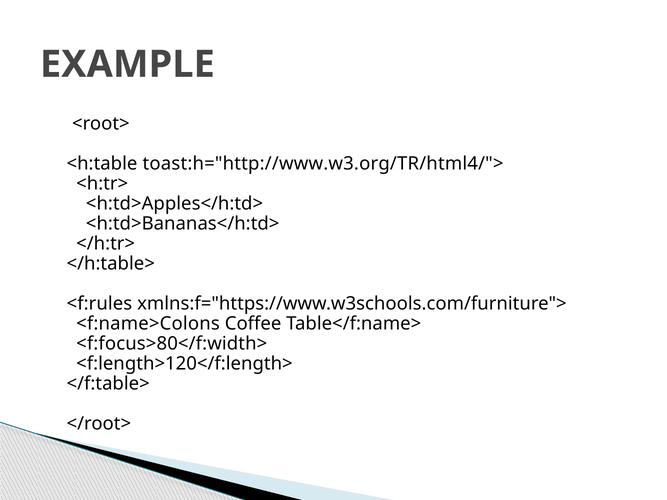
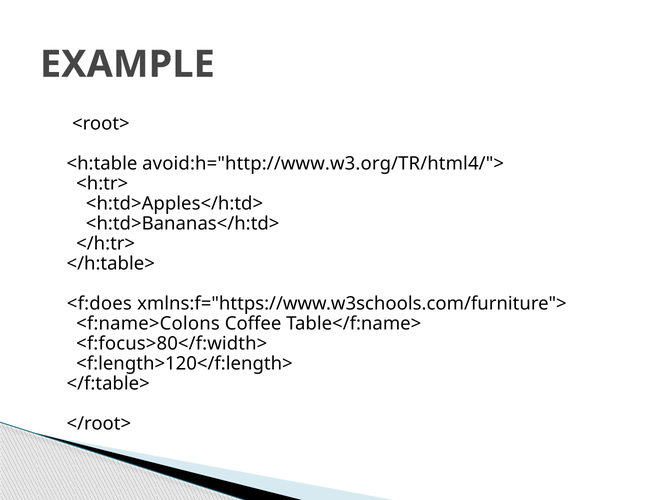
toast:h="http://www.w3.org/TR/html4/">: toast:h="http://www.w3.org/TR/html4/"> -> avoid:h="http://www.w3.org/TR/html4/"> (323, 164)
<f:rules: <f:rules -> <f:does (99, 304)
